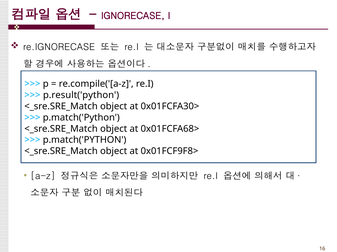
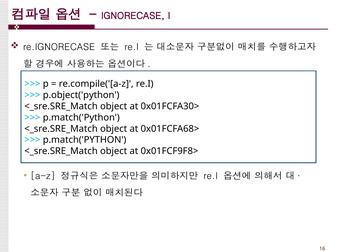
p.result('python: p.result('python -> p.object('python (81, 95)
